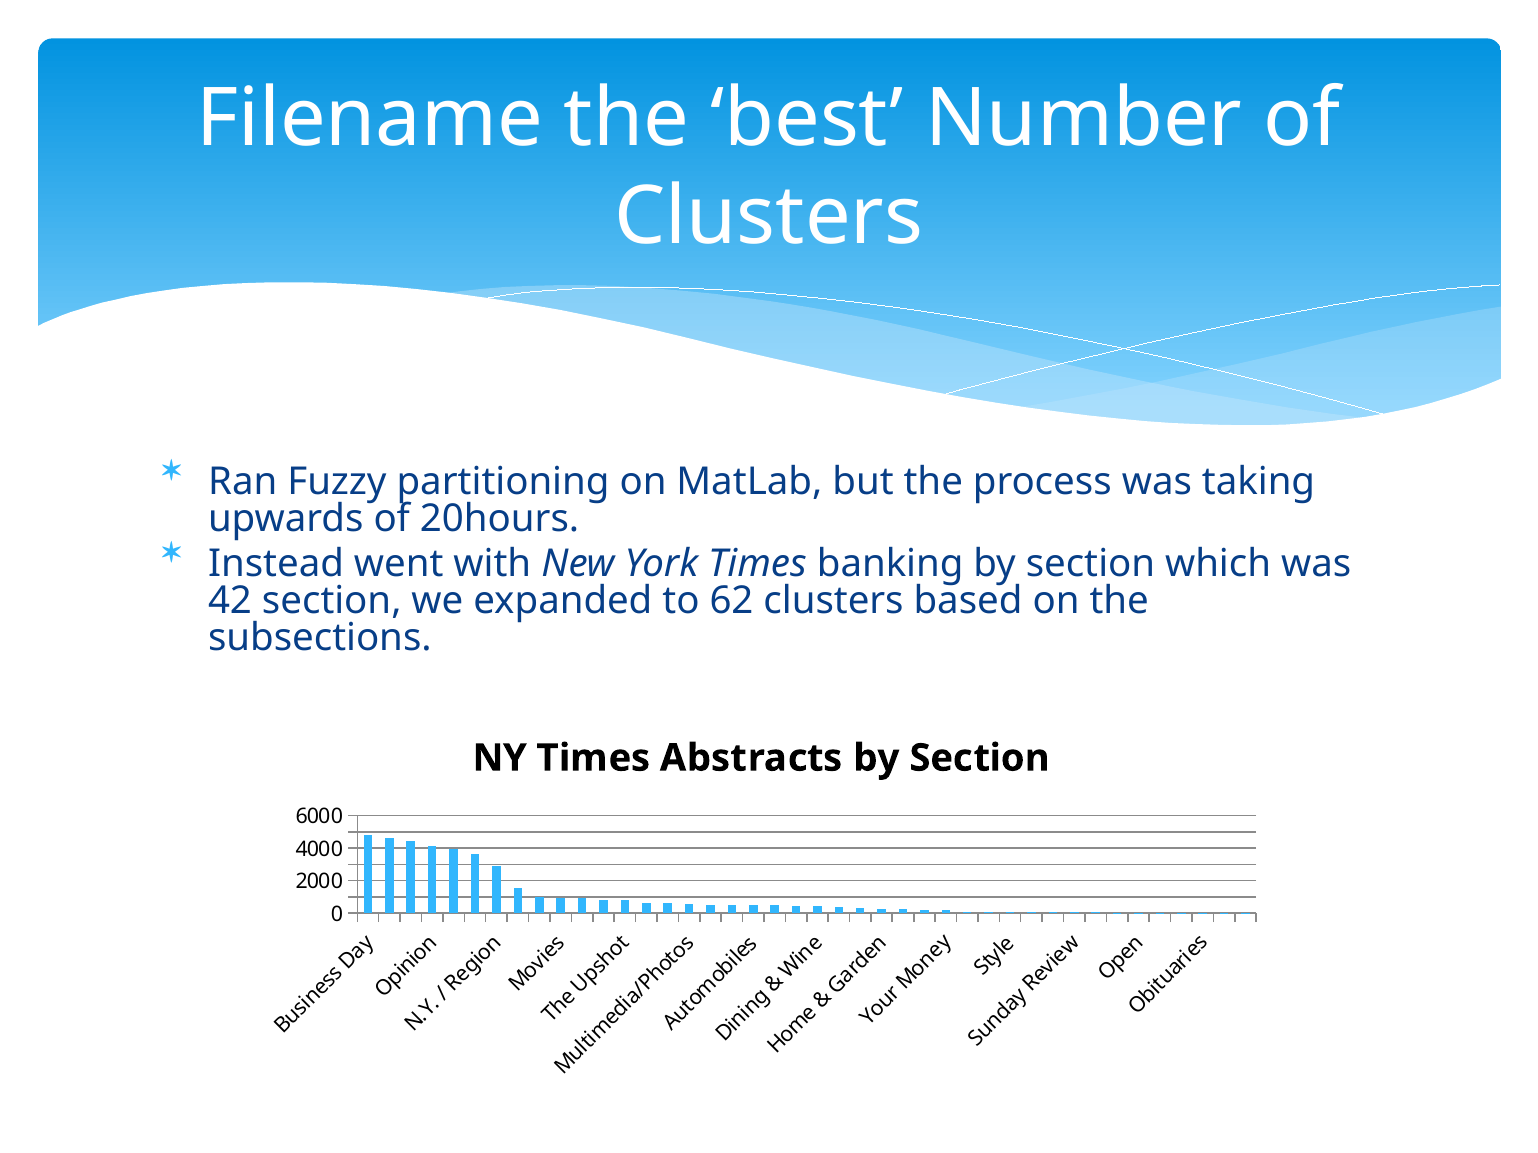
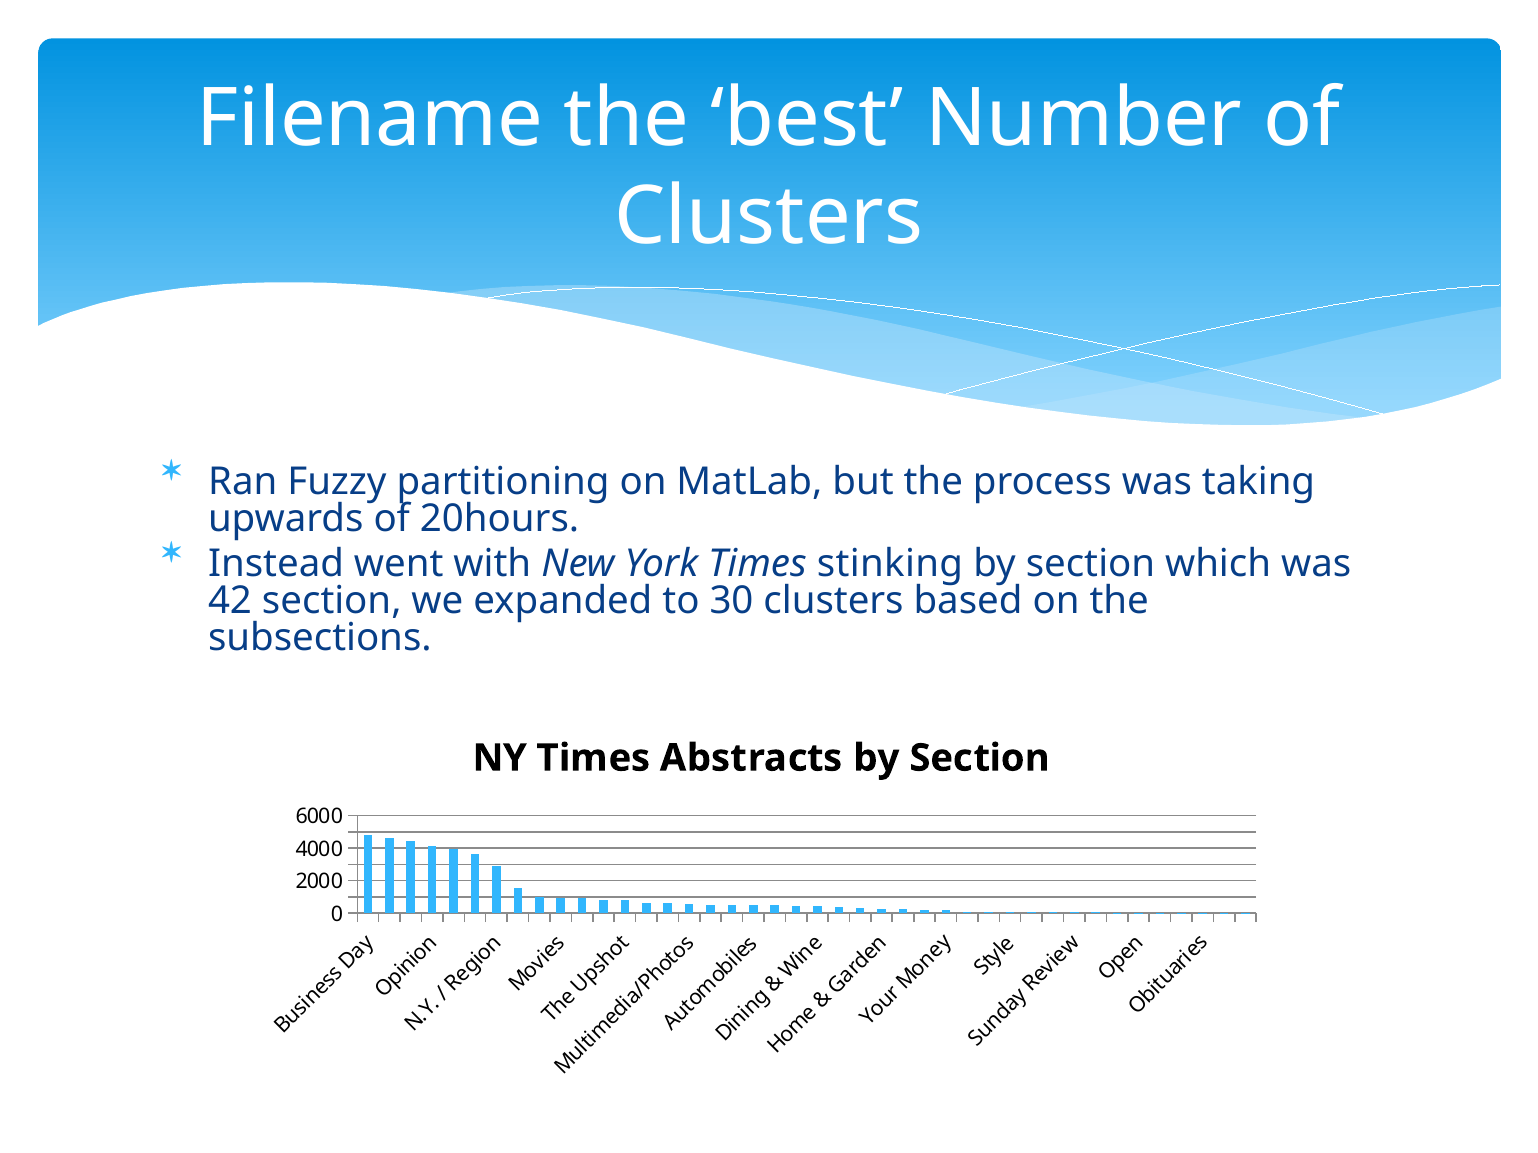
banking: banking -> stinking (890, 564)
62: 62 -> 30 (732, 601)
